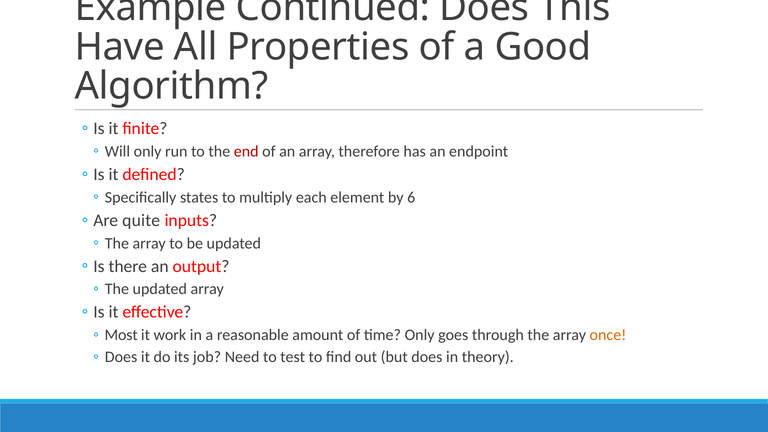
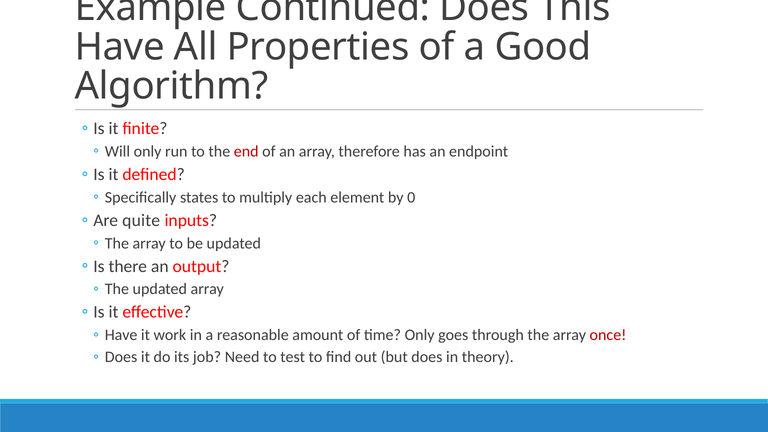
6: 6 -> 0 (411, 197)
Most: Most -> Have (121, 335)
once colour: orange -> red (608, 335)
